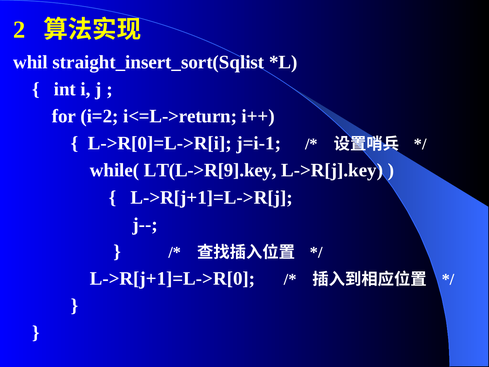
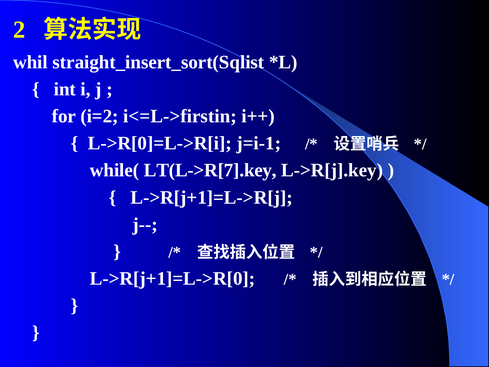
i<=L->return: i<=L->return -> i<=L->firstin (180, 116)
LT(L->R[9].key: LT(L->R[9].key -> LT(L->R[7].key (210, 170)
